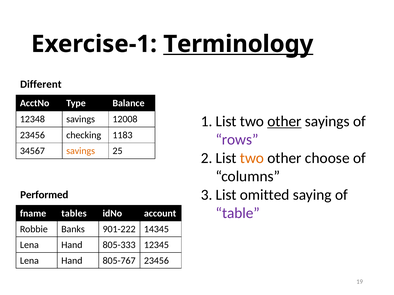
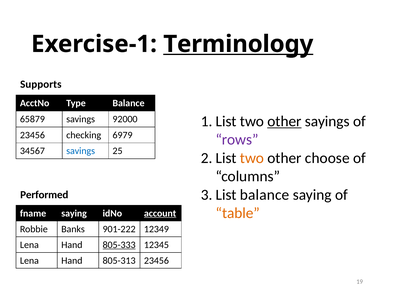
Different: Different -> Supports (41, 84)
12348: 12348 -> 65879 (32, 119)
12008: 12008 -> 92000 (125, 119)
1183: 1183 -> 6979 (123, 135)
savings colour: orange -> blue (81, 151)
omitted: omitted -> balance (265, 195)
table colour: purple -> orange (238, 214)
fname tables: tables -> saying (74, 214)
account underline: none -> present (160, 214)
14345: 14345 -> 12349 (156, 229)
805-333 underline: none -> present (119, 245)
805-767: 805-767 -> 805-313 (119, 261)
